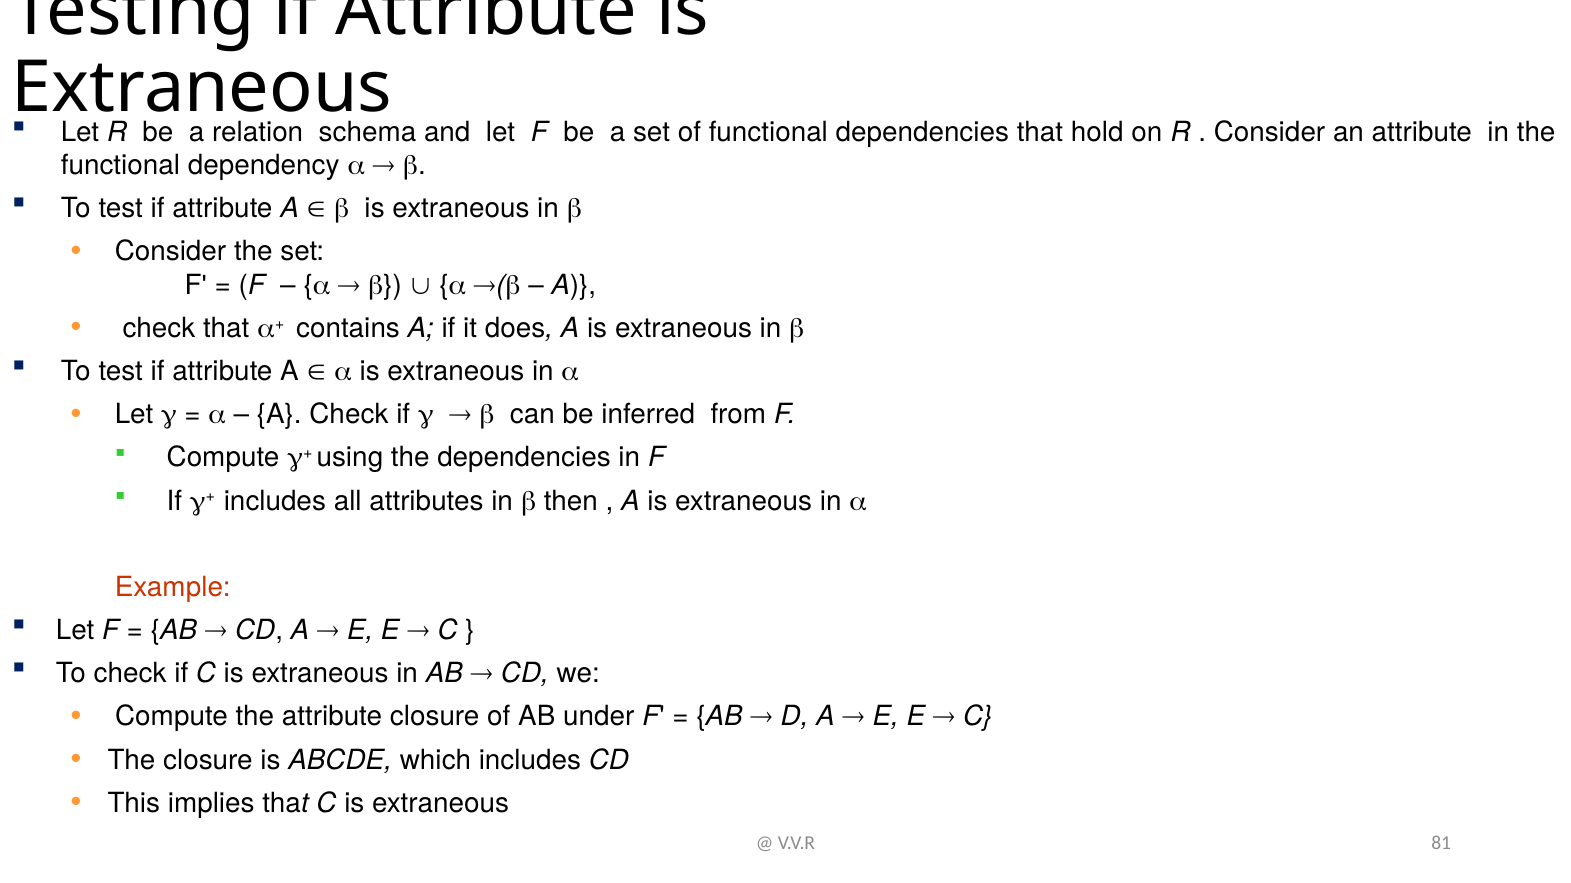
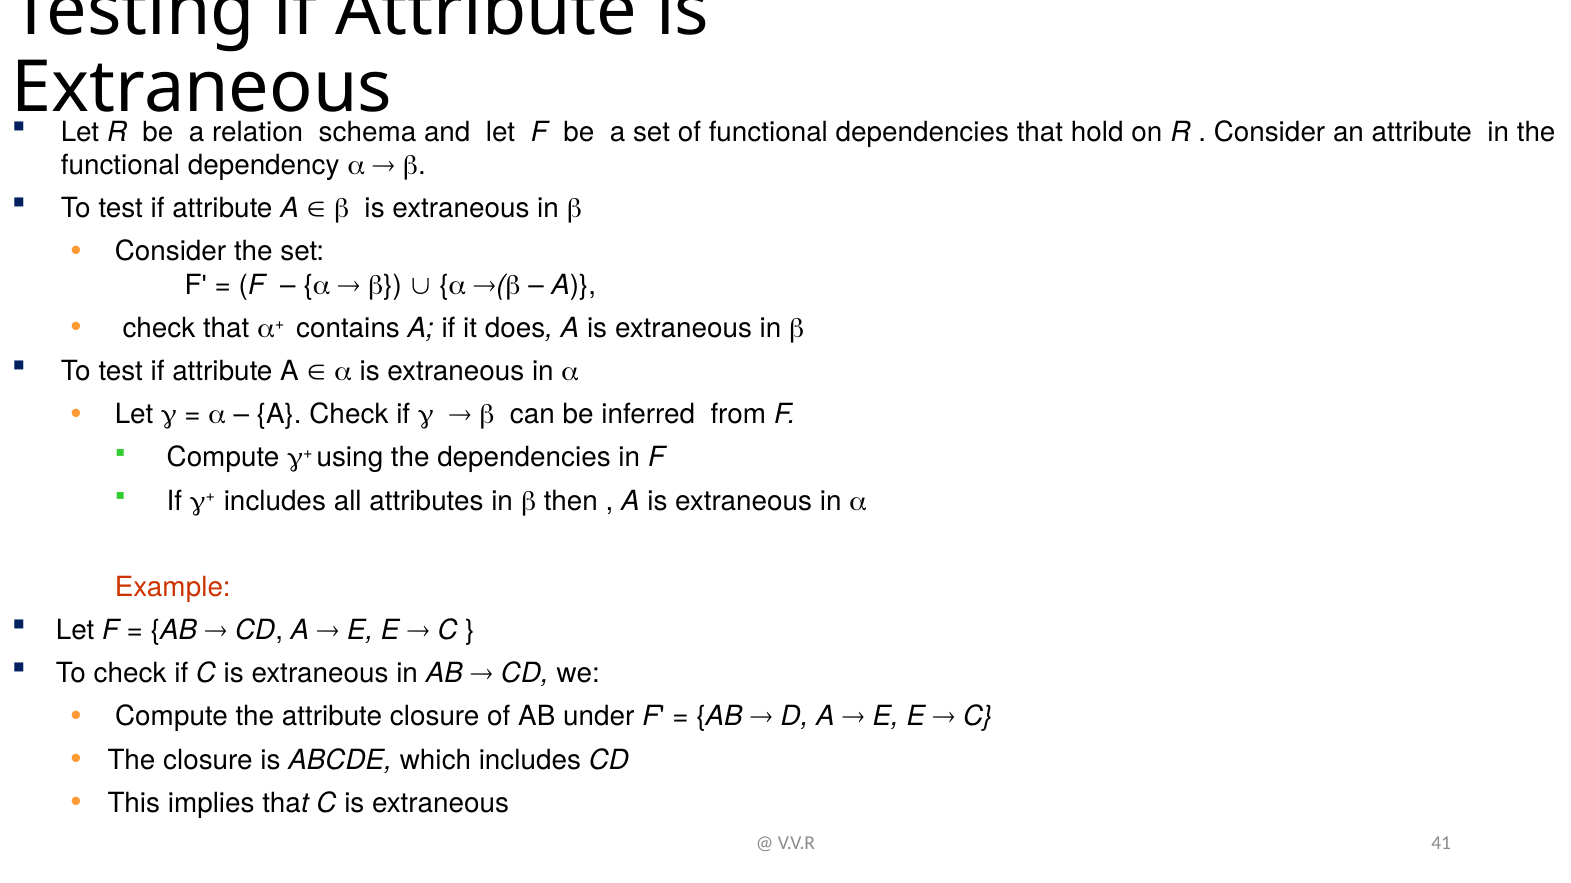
81: 81 -> 41 (1441, 844)
